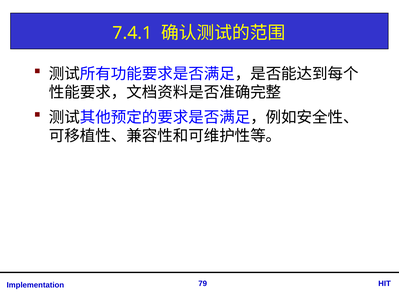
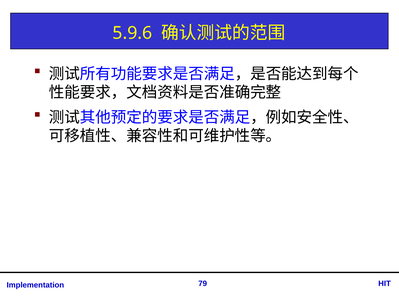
7.4.1: 7.4.1 -> 5.9.6 (132, 33)
